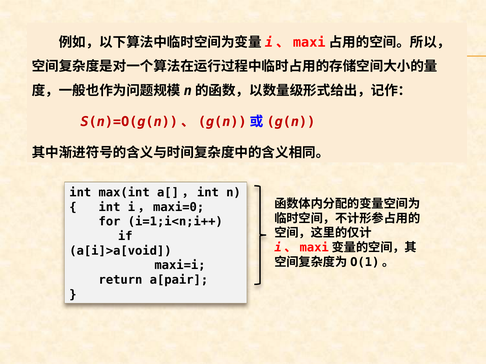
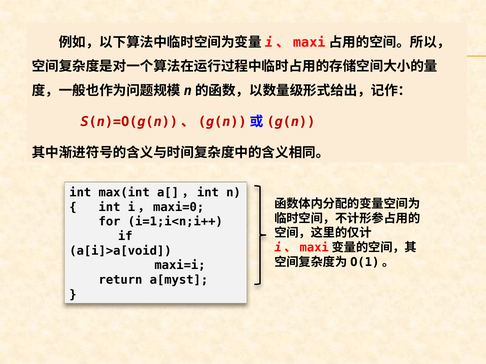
a[pair: a[pair -> a[myst (179, 280)
